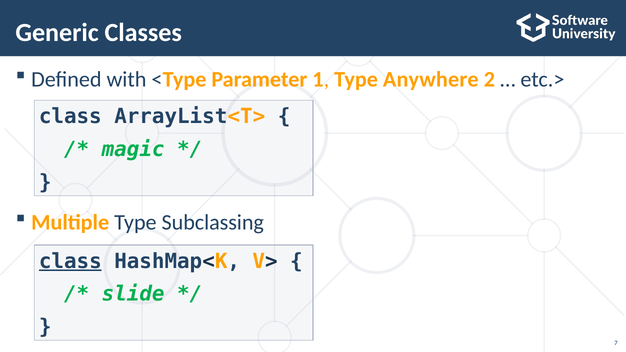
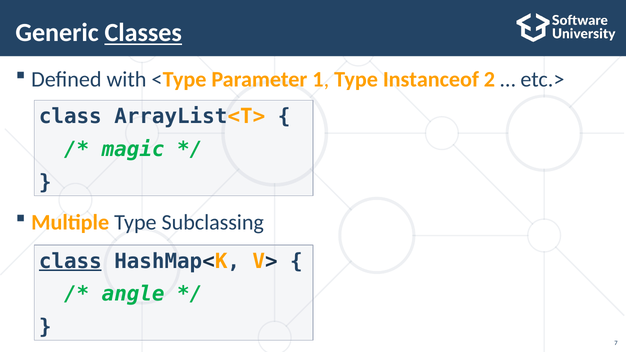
Classes underline: none -> present (143, 33)
Anywhere: Anywhere -> Instanceof (431, 80)
slide: slide -> angle (133, 294)
